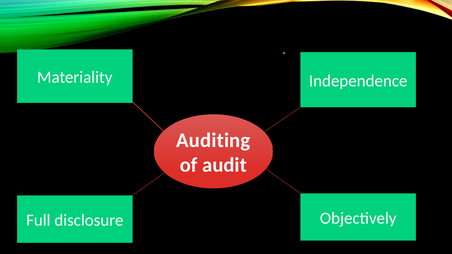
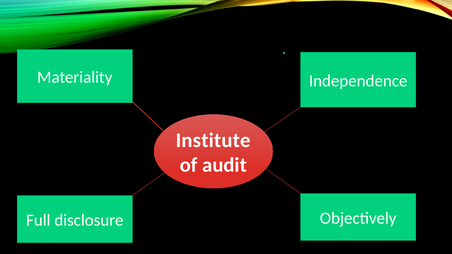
Auditing: Auditing -> Institute (213, 140)
